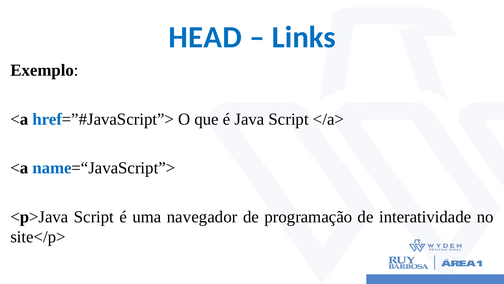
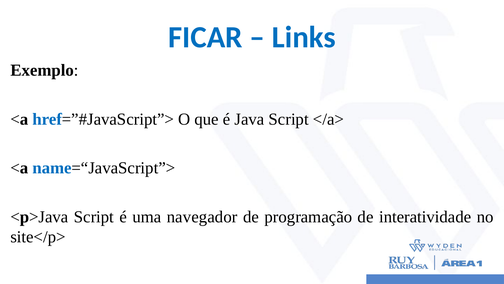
HEAD: HEAD -> FICAR (205, 37)
